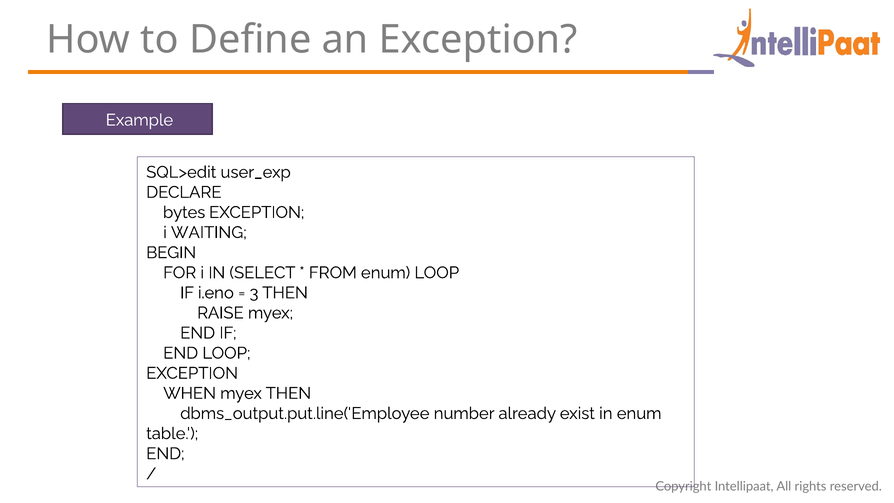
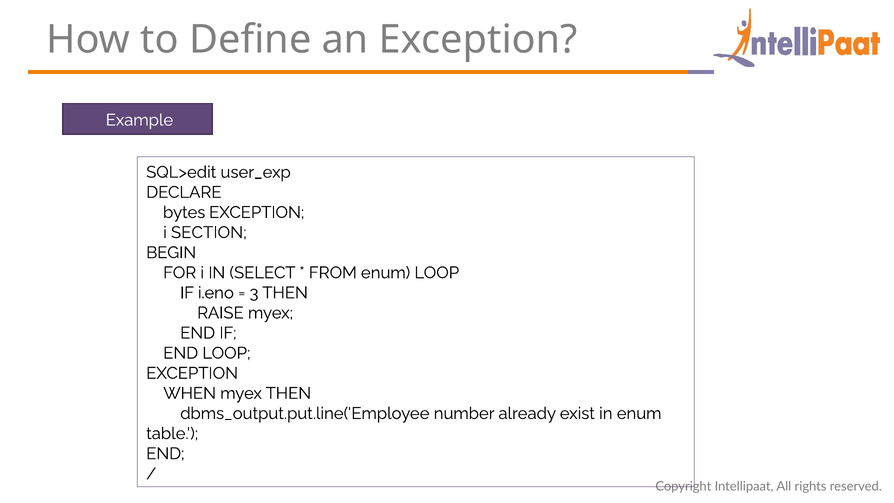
WAITING: WAITING -> SECTION (209, 232)
